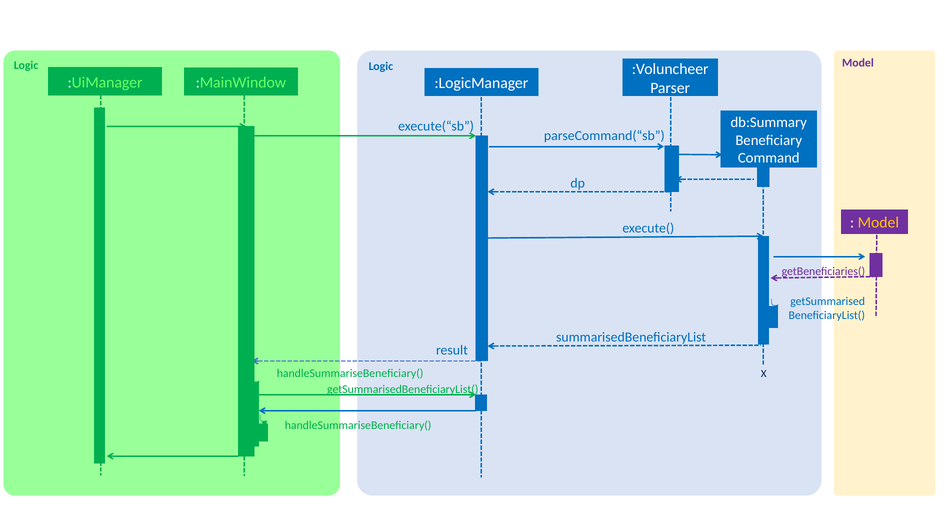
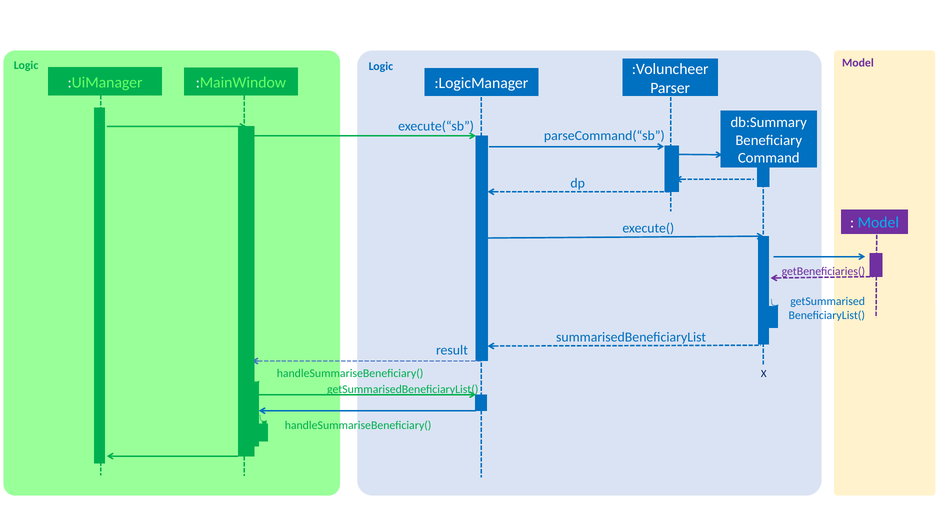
Model colour: yellow -> light blue (878, 223)
